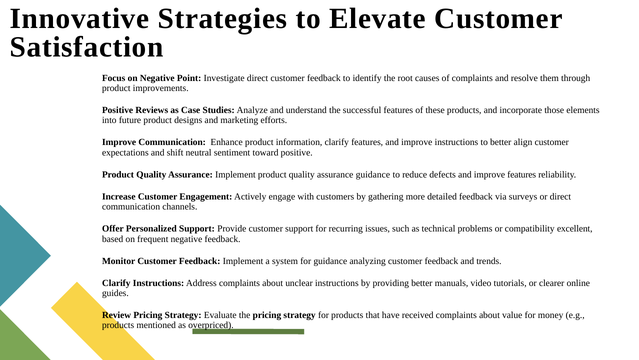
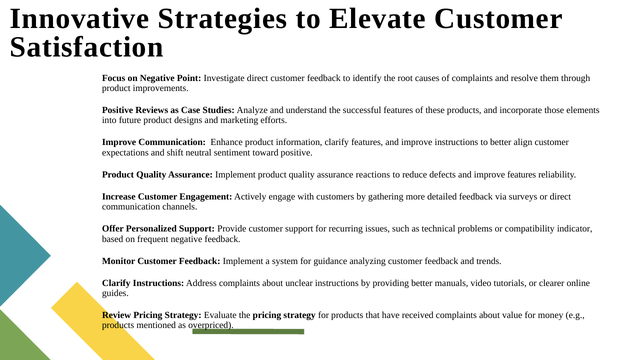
assurance guidance: guidance -> reactions (373, 174)
excellent: excellent -> indicator (575, 229)
